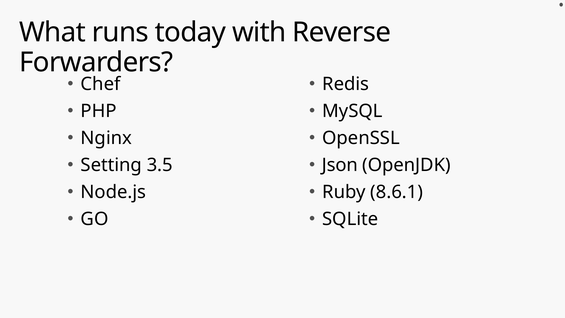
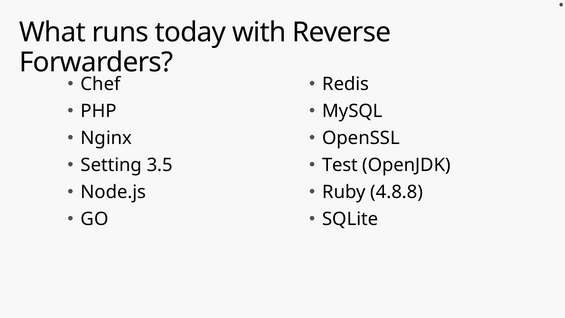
Json: Json -> Test (340, 165)
8.6.1: 8.6.1 -> 4.8.8 (397, 192)
